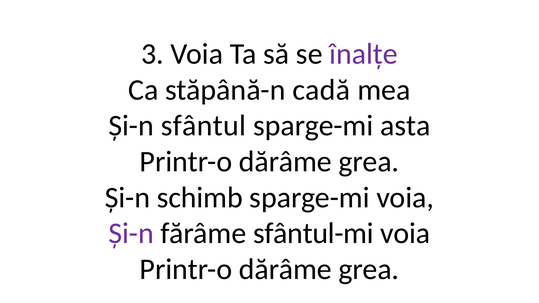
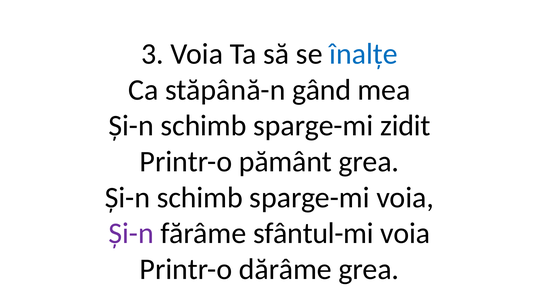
înalțe colour: purple -> blue (363, 54)
cadă: cadă -> gând (322, 90)
sfântul: sfântul -> schimb (204, 126)
asta: asta -> zidit (405, 126)
dărâme: dărâme -> pământ (285, 162)
